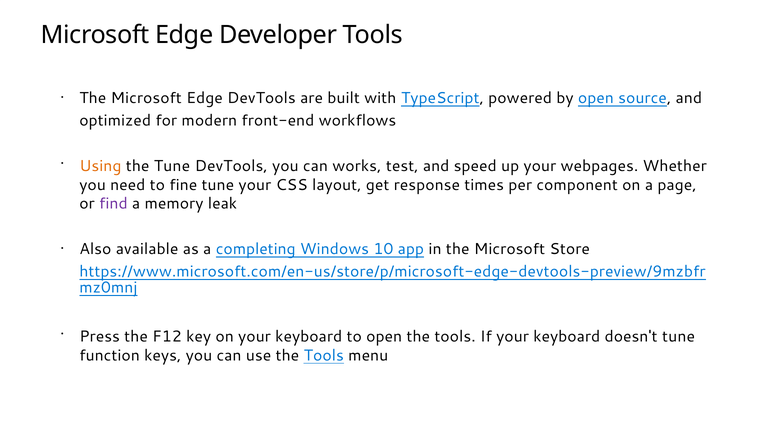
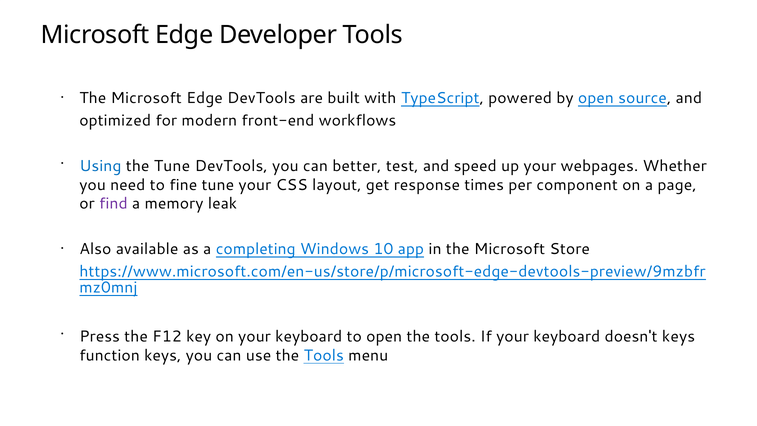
Using colour: orange -> blue (100, 166)
works: works -> better (357, 166)
doesn't tune: tune -> keys (679, 336)
